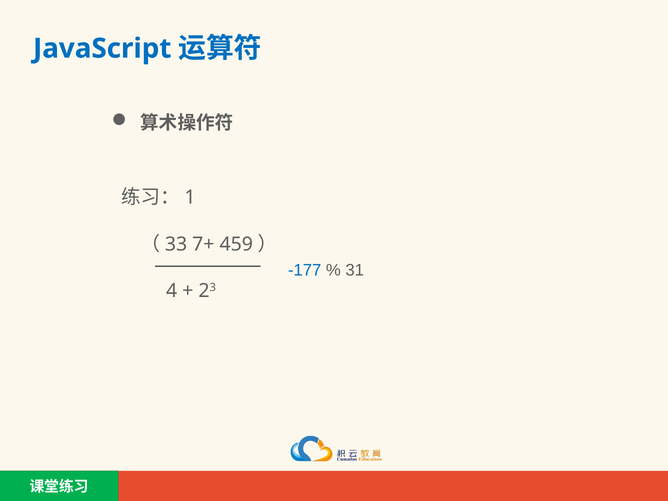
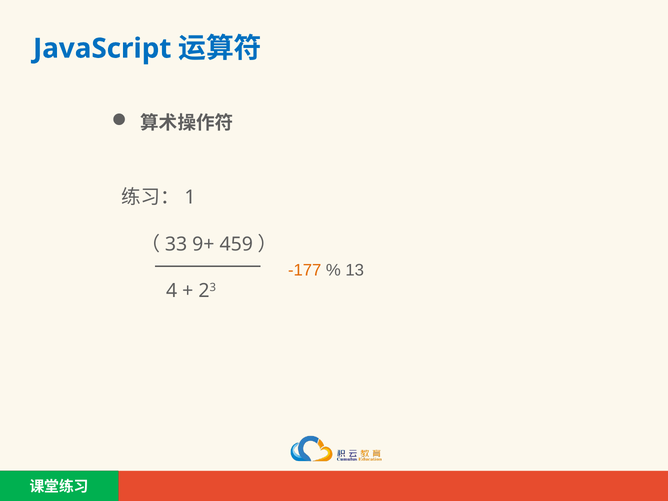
7+: 7+ -> 9+ (203, 244)
-177 colour: blue -> orange (305, 270)
31: 31 -> 13 (355, 270)
